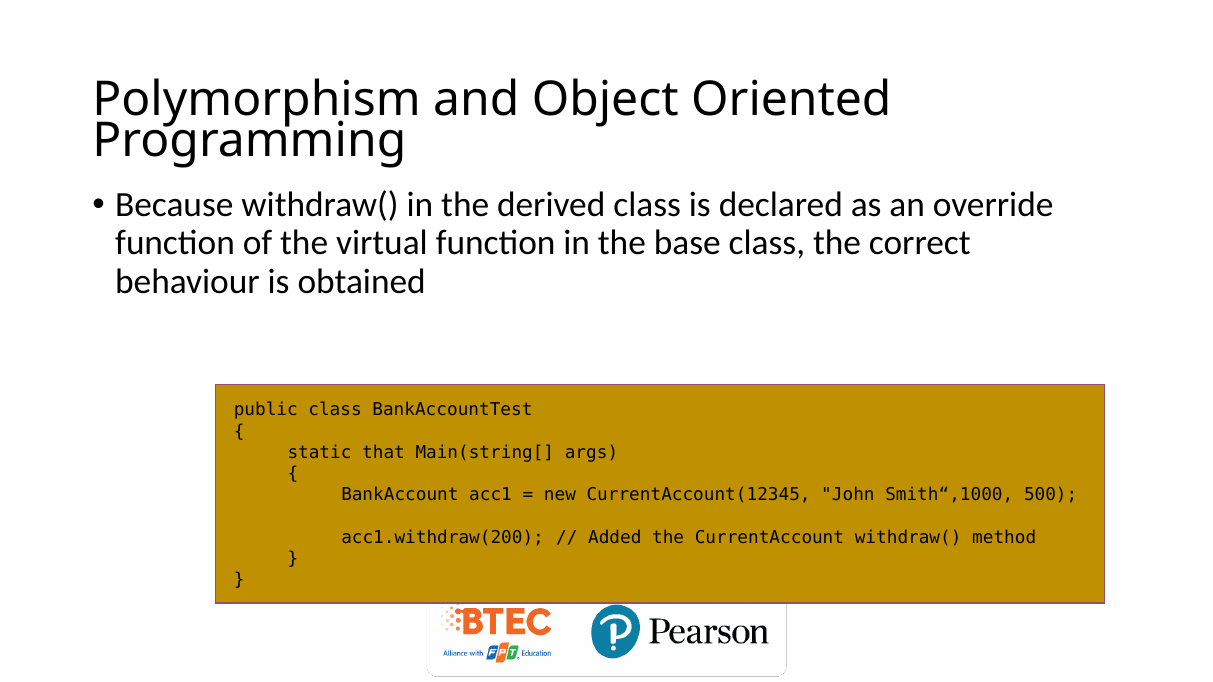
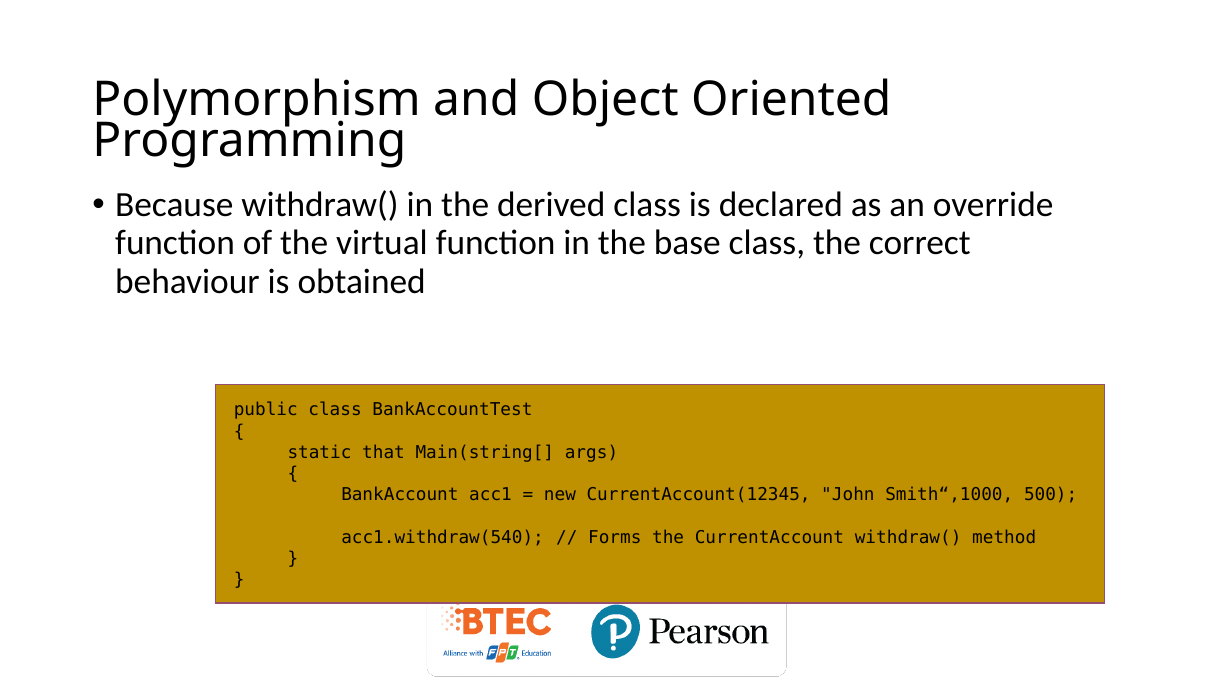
acc1.withdraw(200: acc1.withdraw(200 -> acc1.withdraw(540 (443, 538)
Added: Added -> Forms (615, 538)
